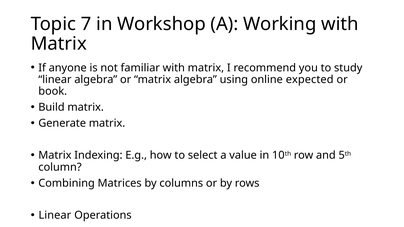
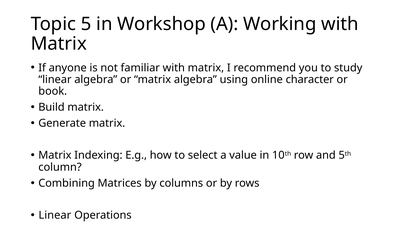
7: 7 -> 5 (86, 24)
expected: expected -> character (310, 80)
